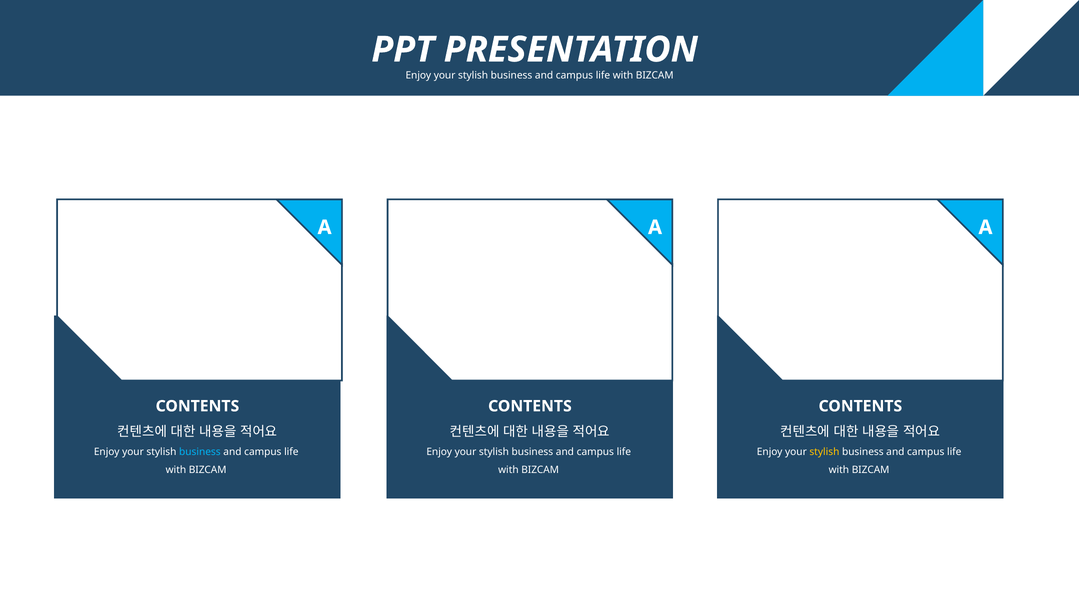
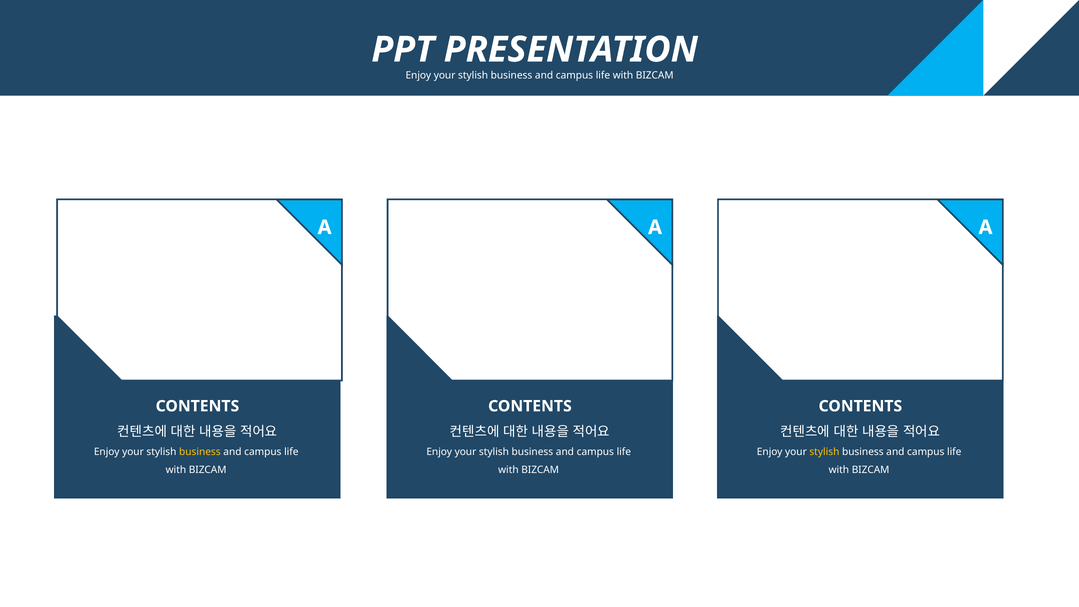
business colour: light blue -> yellow (200, 452)
